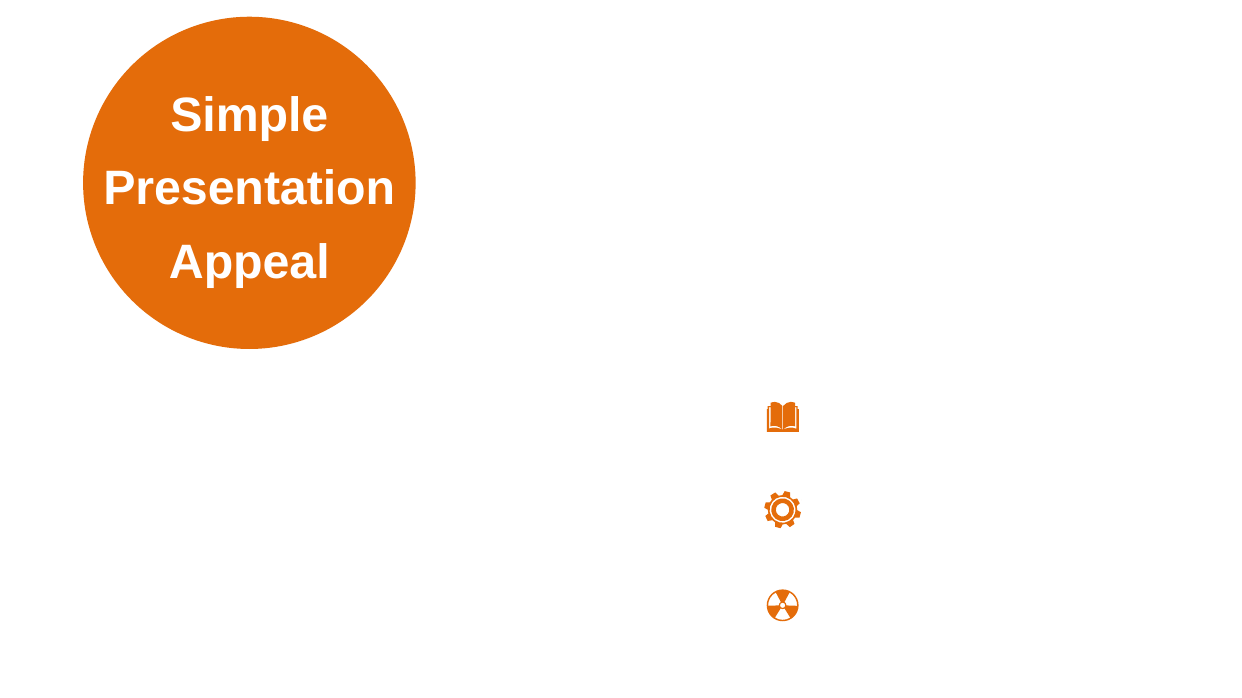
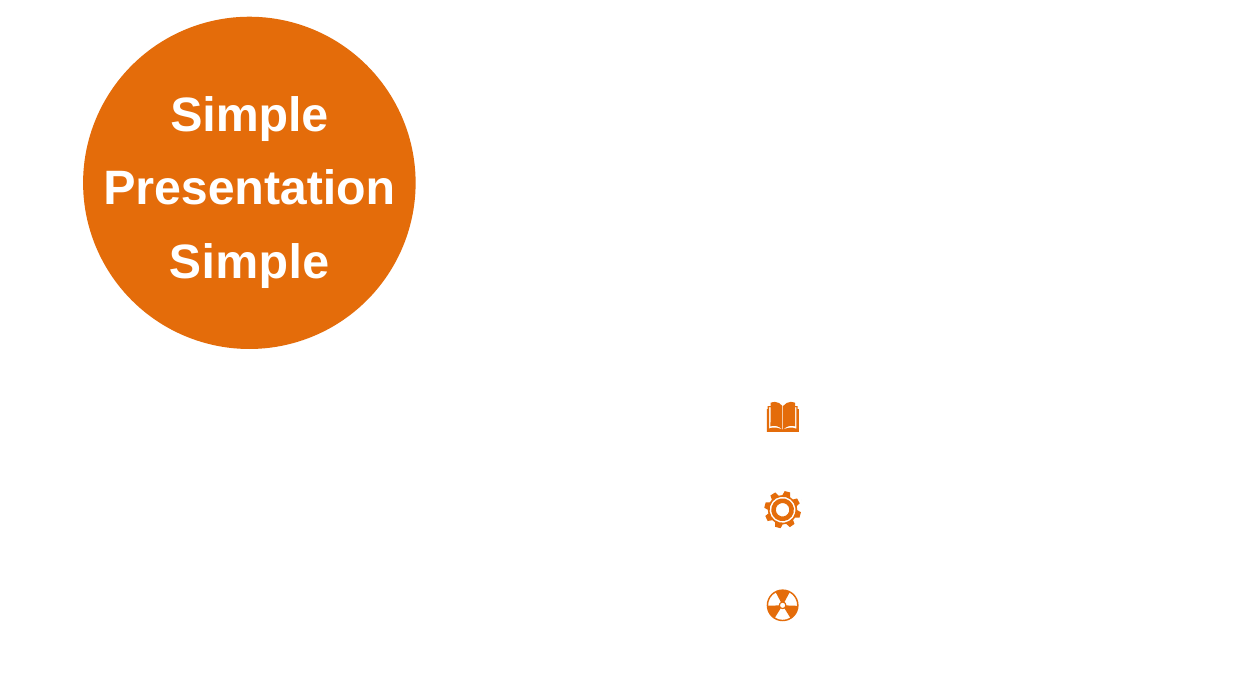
Appeal: Appeal -> Simple (249, 263)
